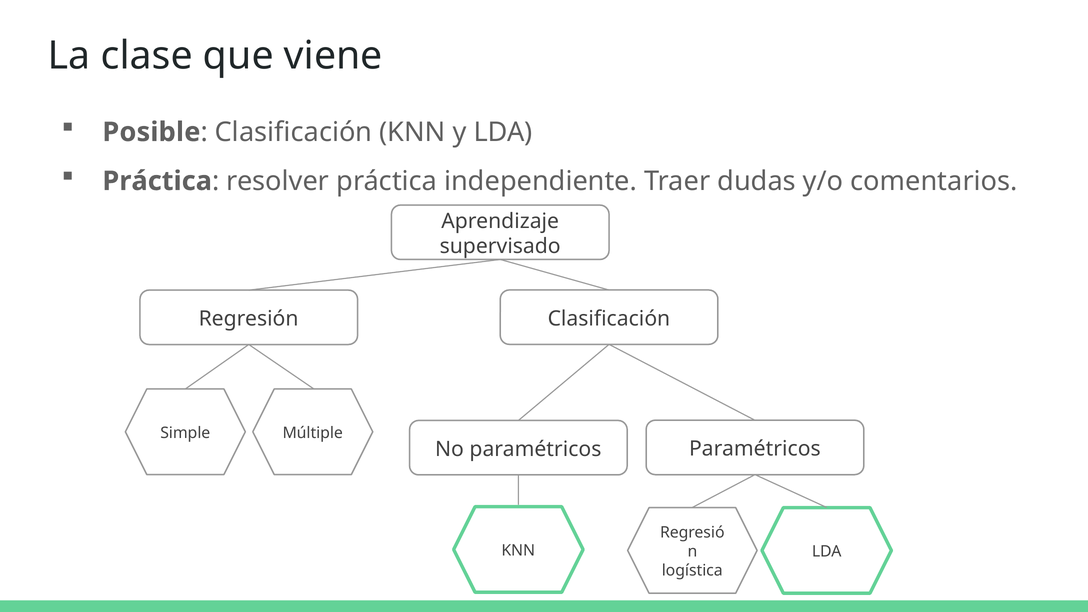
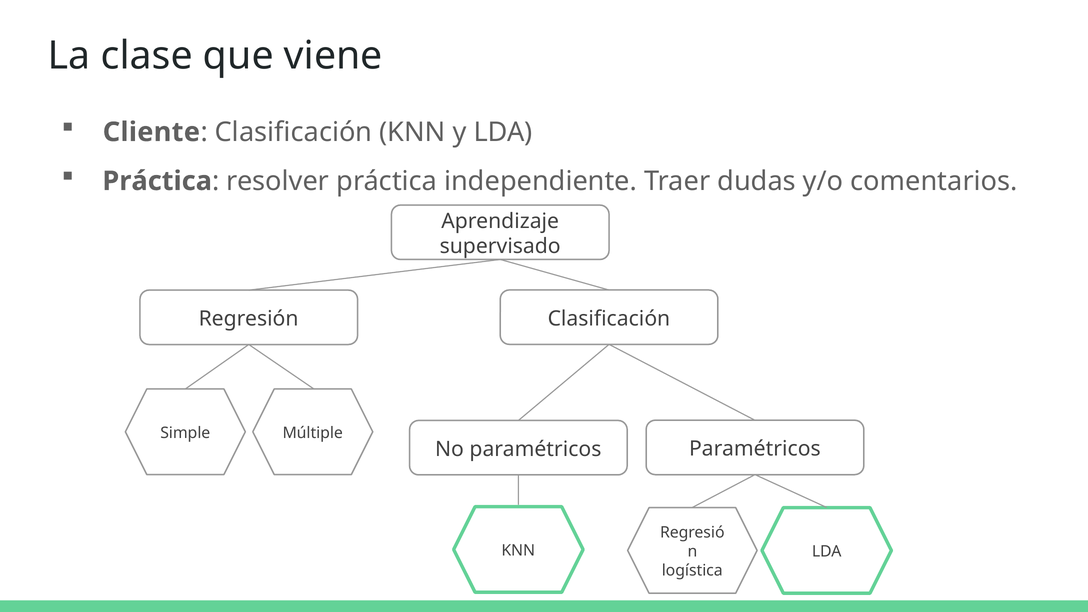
Posible: Posible -> Cliente (151, 132)
